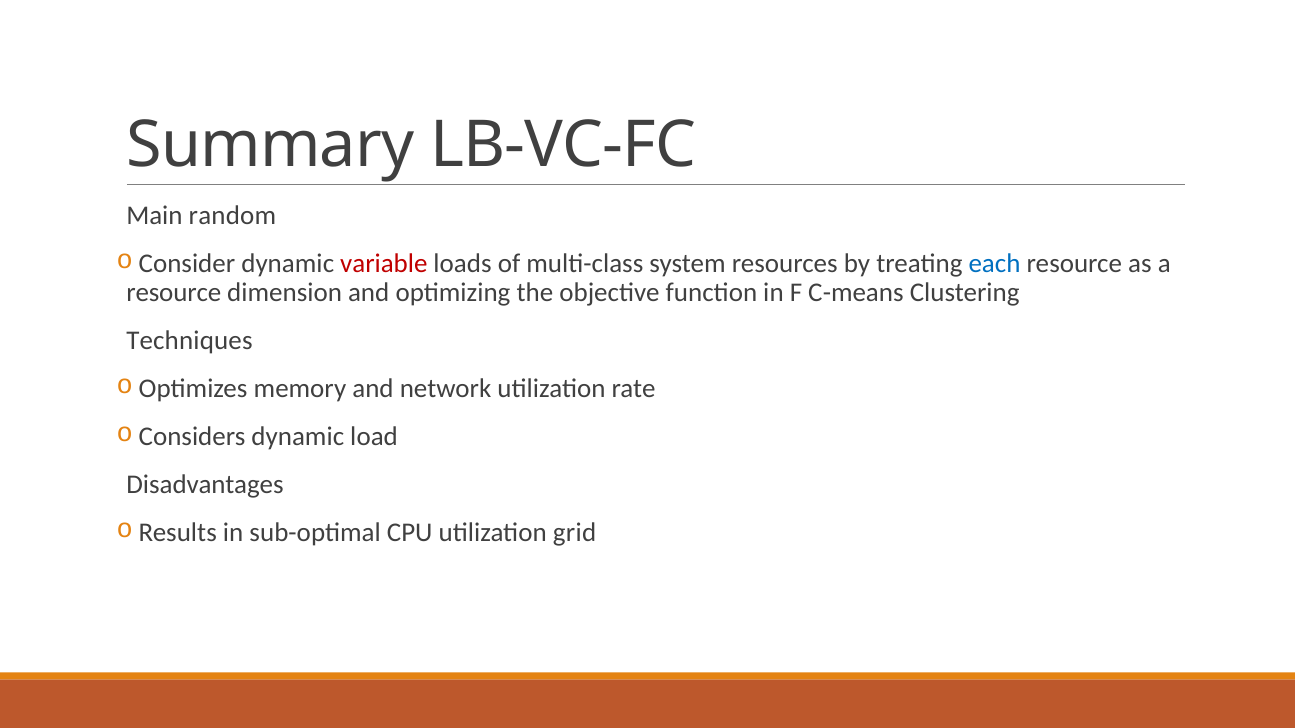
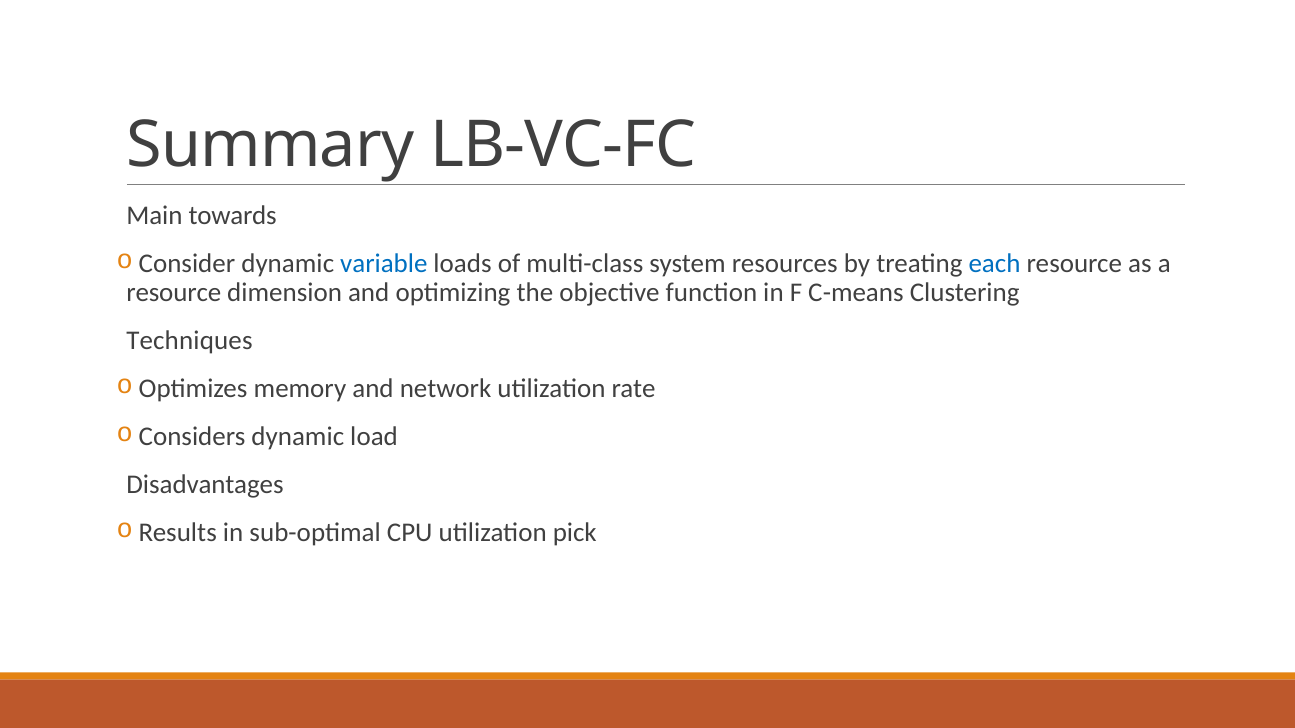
random: random -> towards (233, 215)
variable colour: red -> blue (384, 263)
grid: grid -> pick (575, 533)
